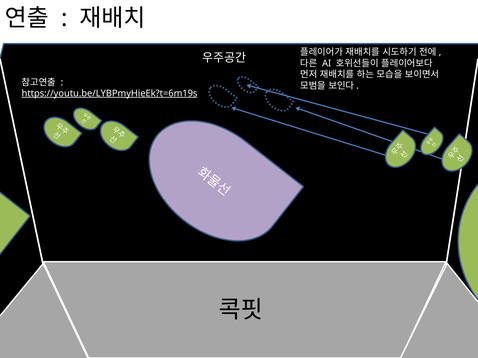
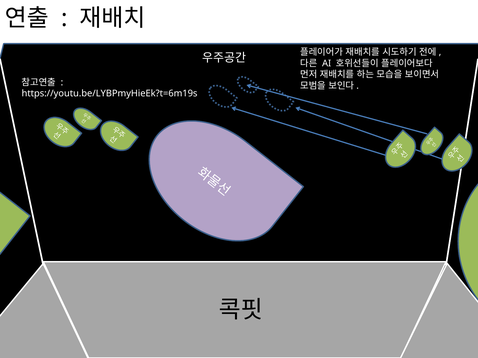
https://youtu.be/LYBPmyHieEk?t=6m19s underline: present -> none (110, 94)
